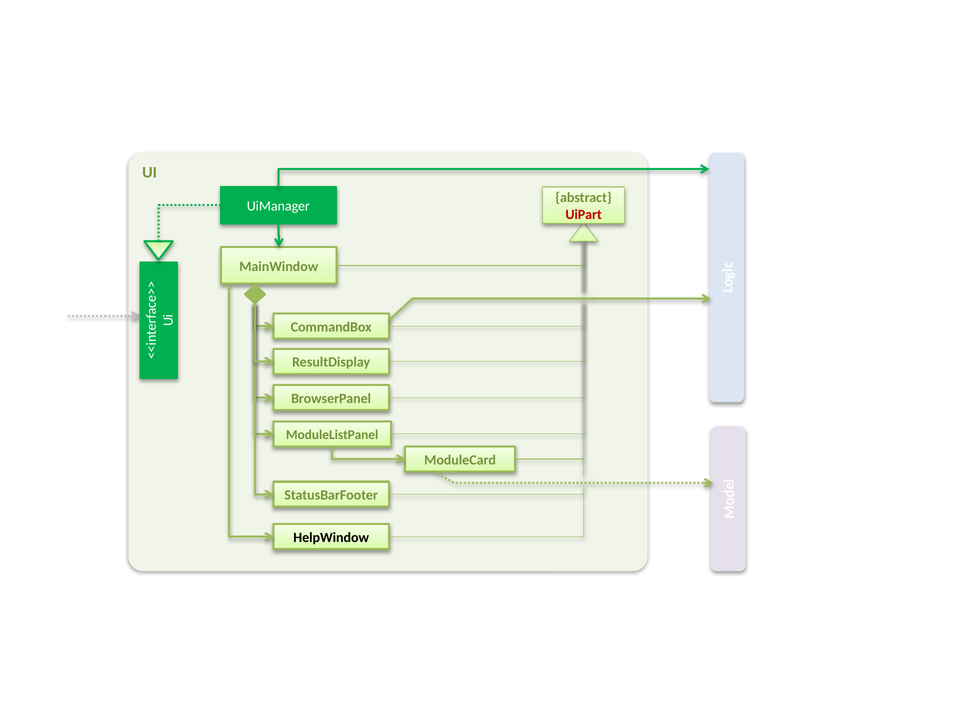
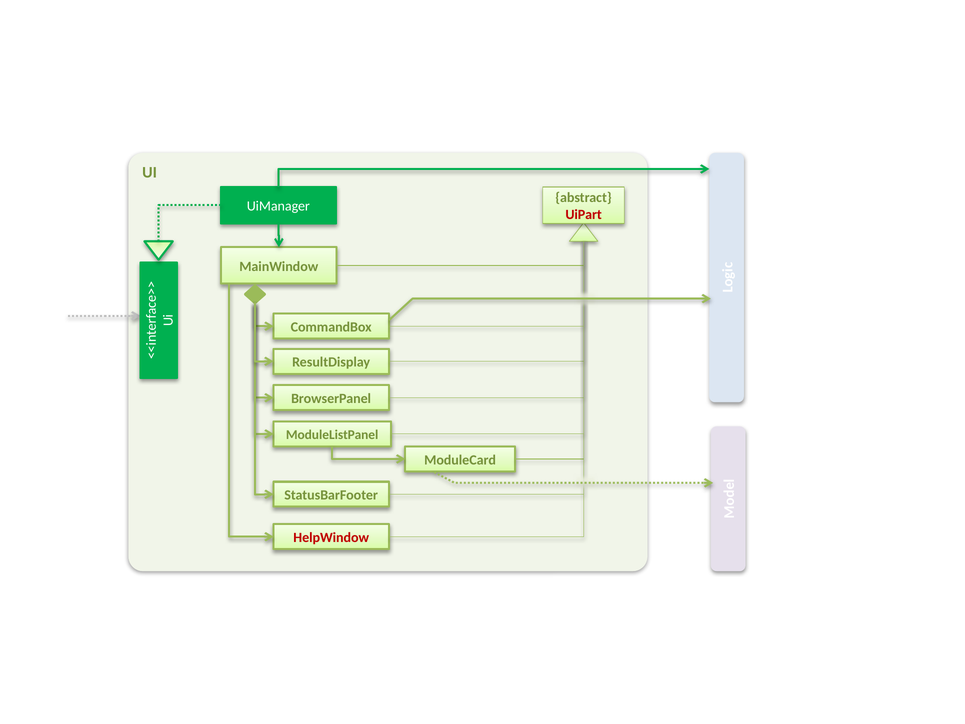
HelpWindow colour: black -> red (331, 538)
